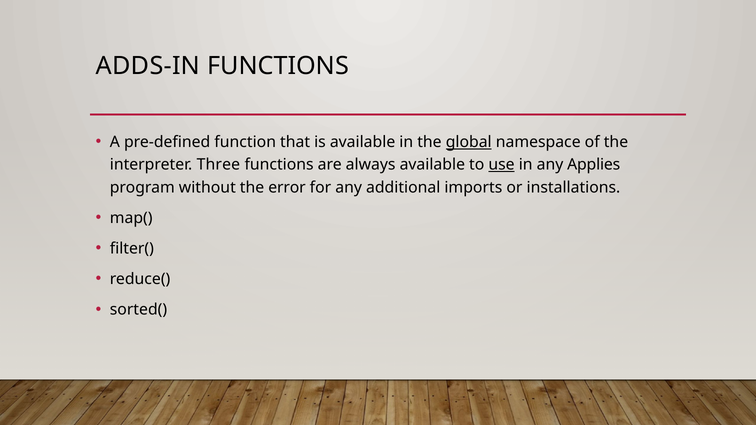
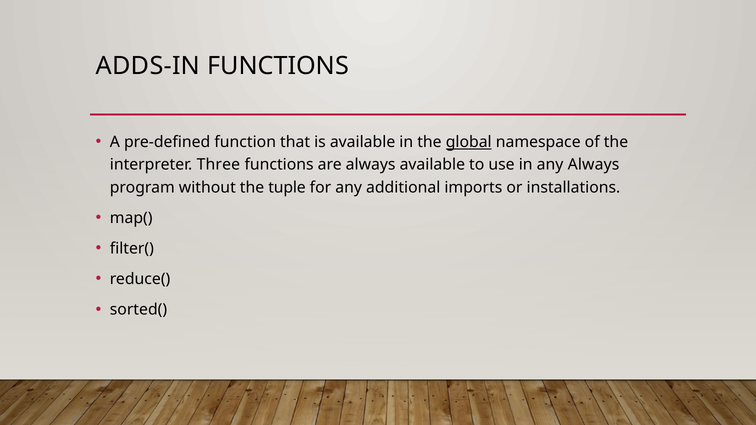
use underline: present -> none (502, 165)
any Applies: Applies -> Always (594, 165)
error: error -> tuple (287, 188)
